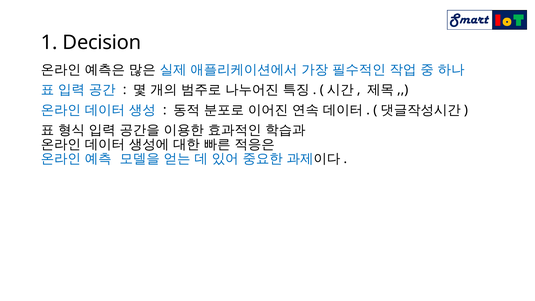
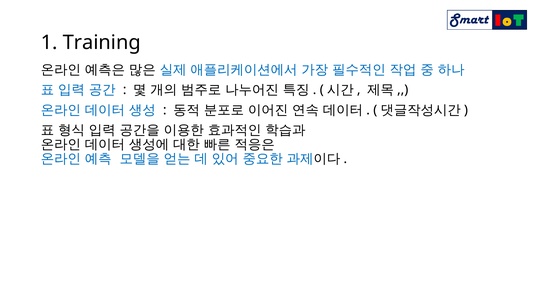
Decision: Decision -> Training (102, 43)
